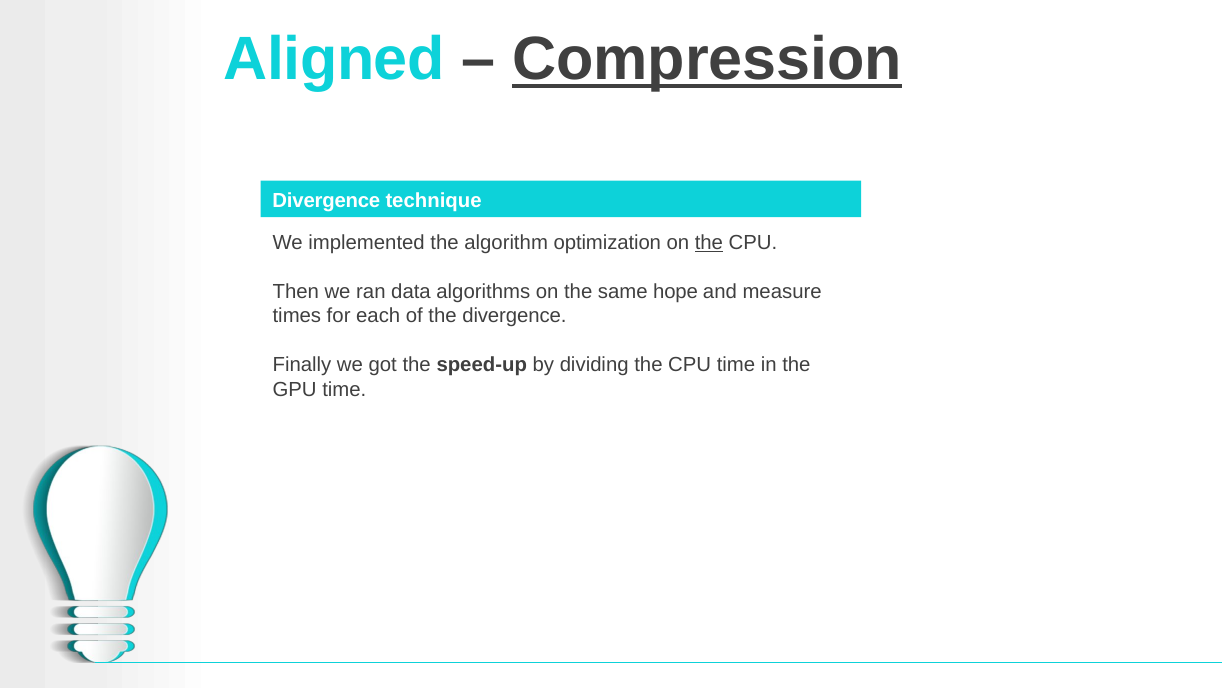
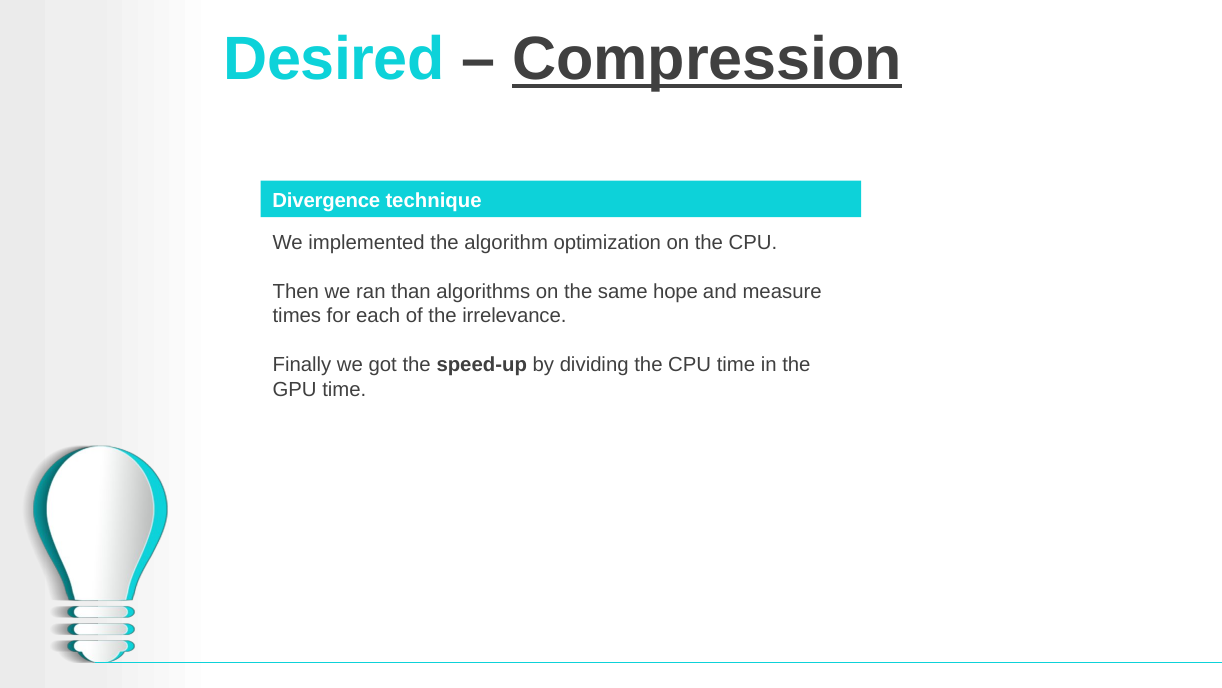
Aligned: Aligned -> Desired (334, 60)
the underline: present -> none (709, 243)
data: data -> than (411, 291)
the divergence: divergence -> irrelevance (514, 316)
